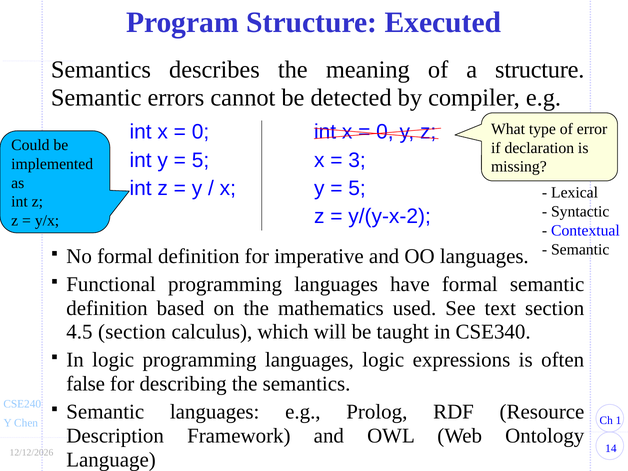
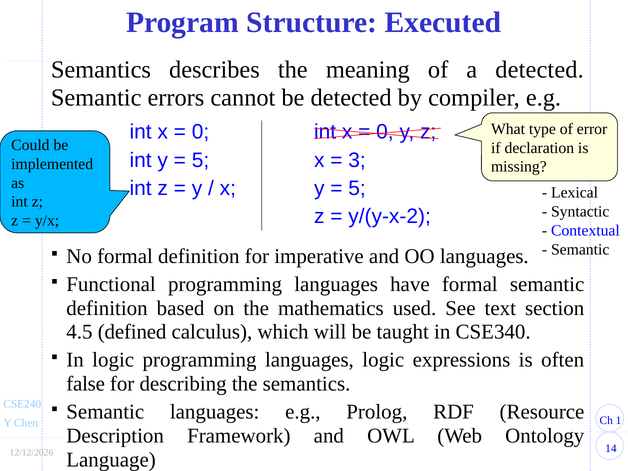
a structure: structure -> detected (540, 70)
4.5 section: section -> defined (132, 332)
